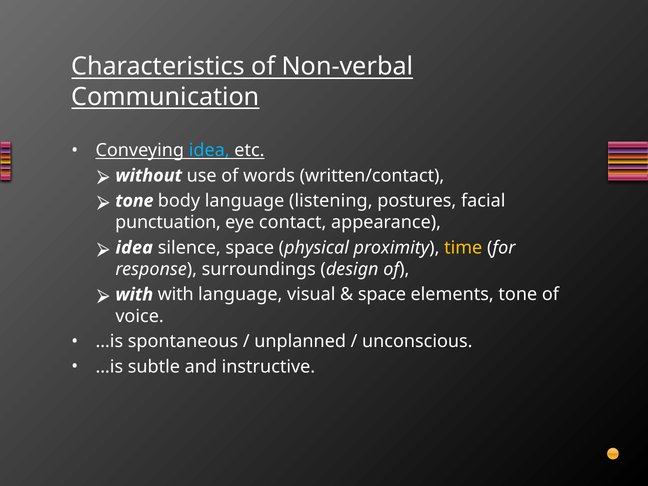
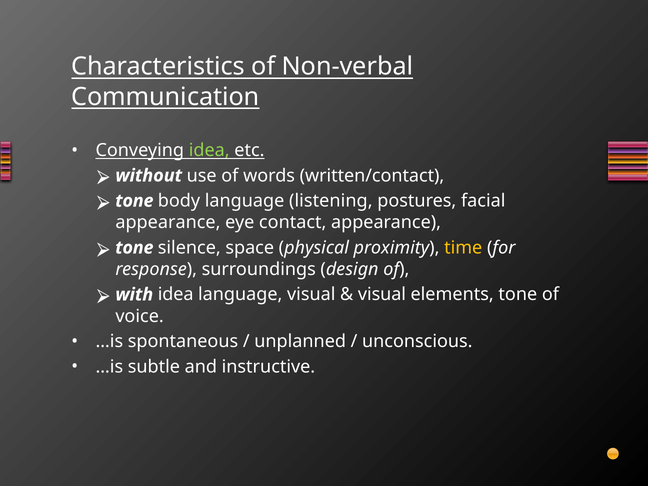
idea colour: light blue -> light green (209, 150)
punctuation: punctuation -> appearance (168, 222)
idea: idea -> tone (134, 248)
with with: with -> idea (176, 295)
space: space -> visual (382, 295)
